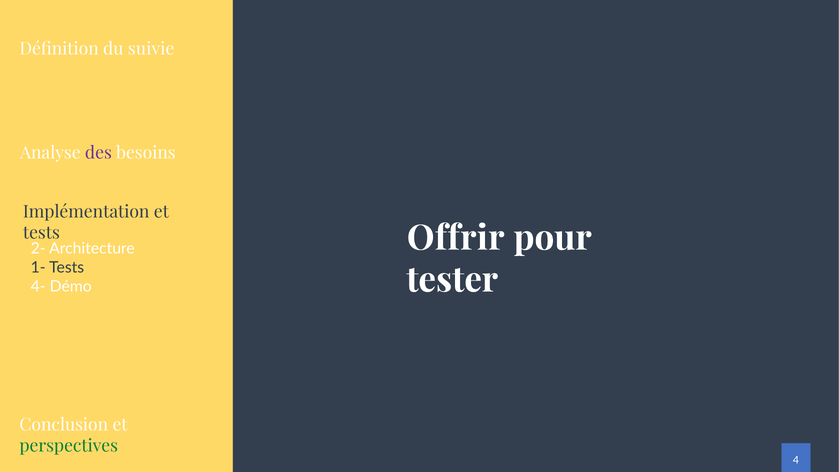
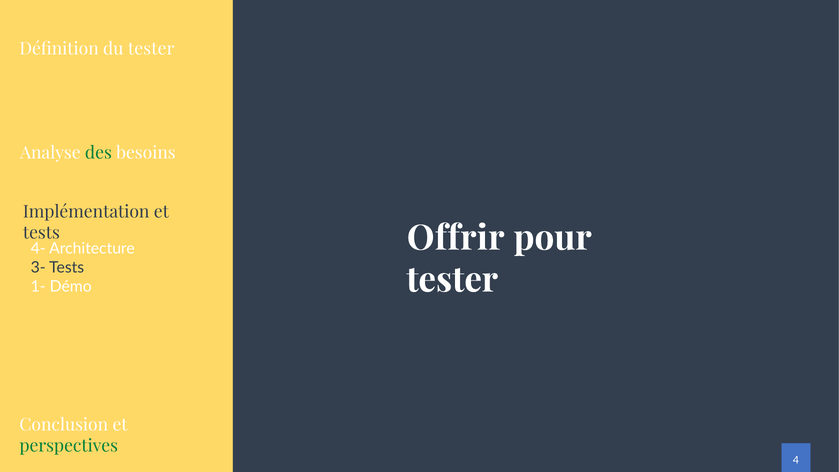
du suivie: suivie -> tester (151, 49)
des colour: purple -> green (98, 153)
2-: 2- -> 4- (38, 249)
1-: 1- -> 3- (38, 268)
4-: 4- -> 1- (38, 287)
